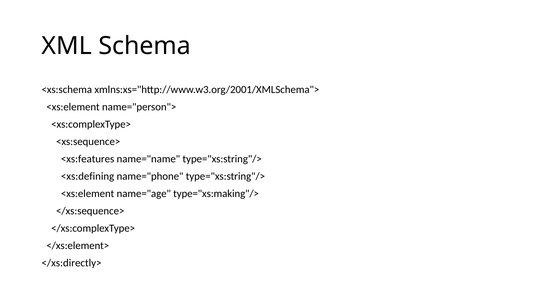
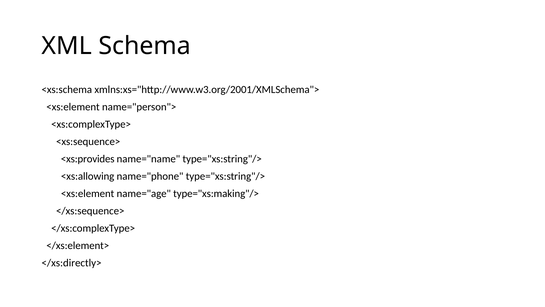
<xs:features: <xs:features -> <xs:provides (88, 159)
<xs:defining: <xs:defining -> <xs:allowing (88, 176)
